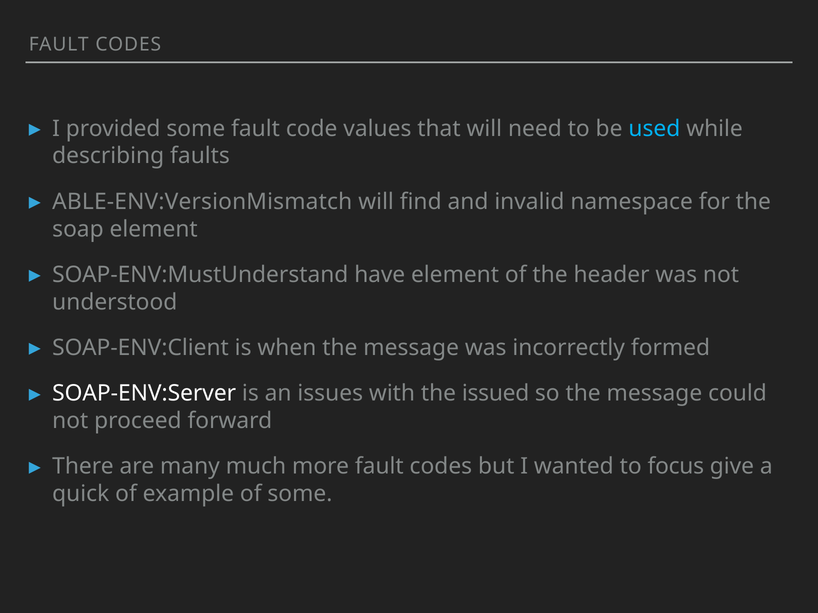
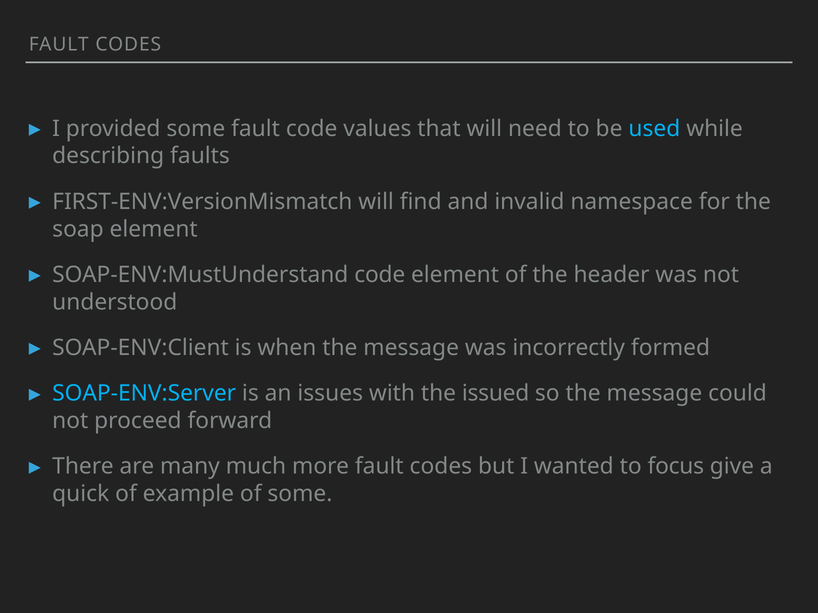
ABLE-ENV:VersionMismatch: ABLE-ENV:VersionMismatch -> FIRST-ENV:VersionMismatch (202, 202)
SOAP-ENV:MustUnderstand have: have -> code (380, 275)
SOAP-ENV:Server colour: white -> light blue (144, 394)
